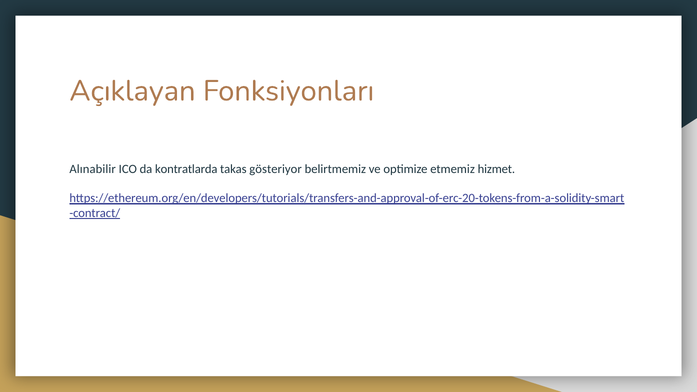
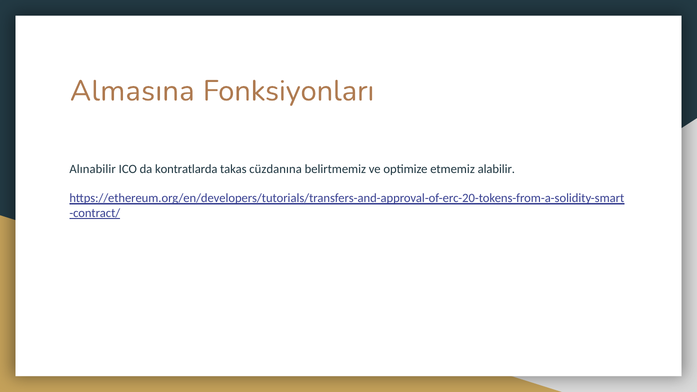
Açıklayan: Açıklayan -> Almasına (132, 91)
gösteriyor: gösteriyor -> cüzdanına (276, 169)
hizmet: hizmet -> alabilir (496, 169)
